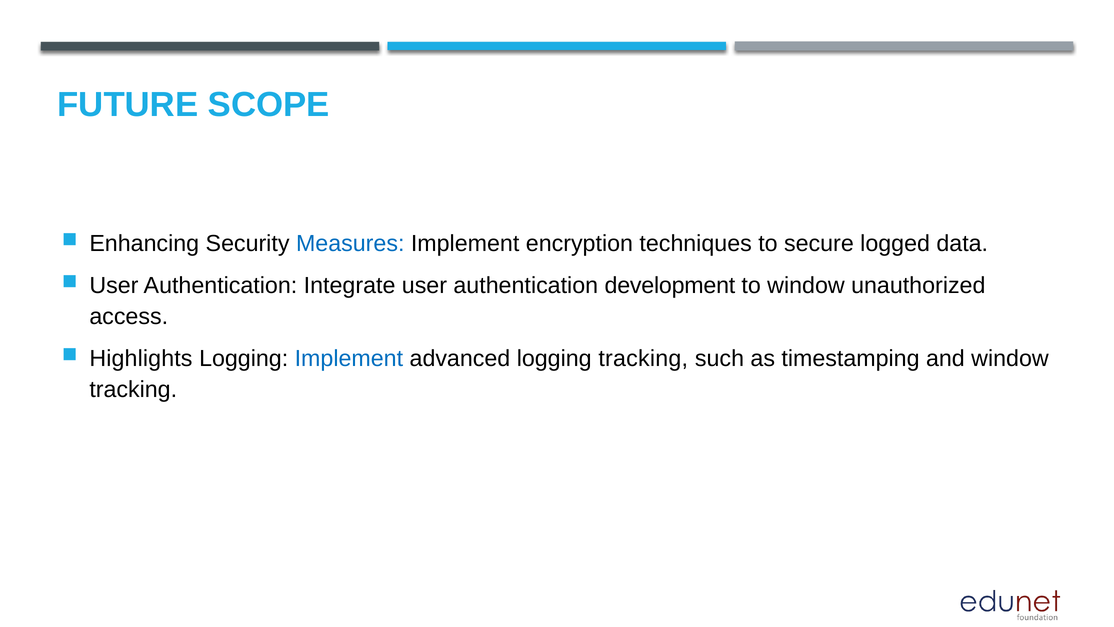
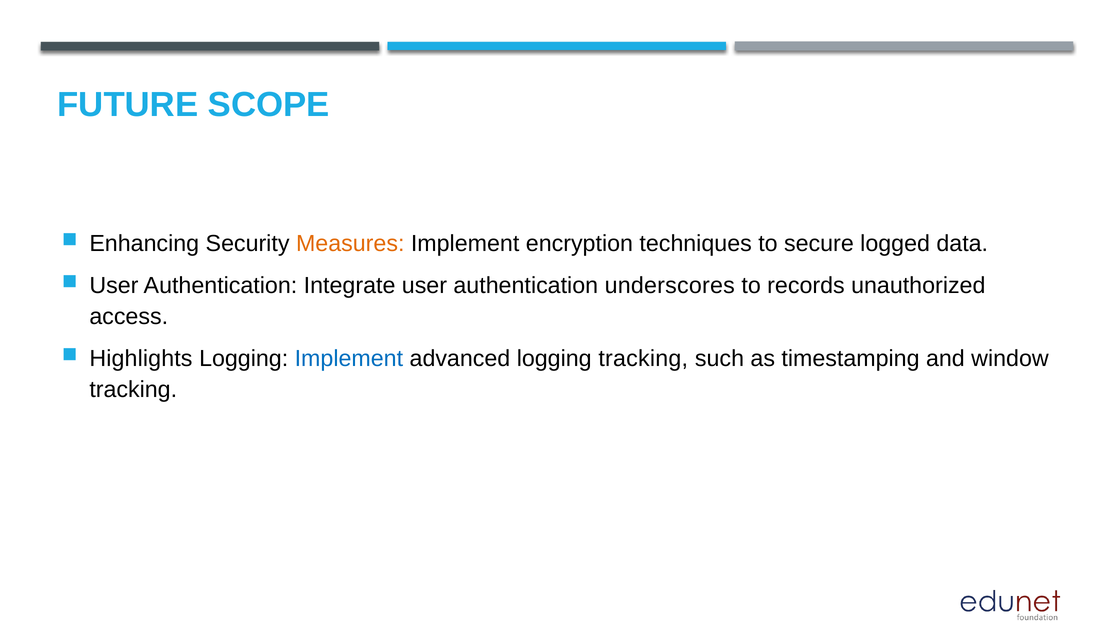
Measures colour: blue -> orange (350, 243)
development: development -> underscores (670, 286)
to window: window -> records (806, 286)
